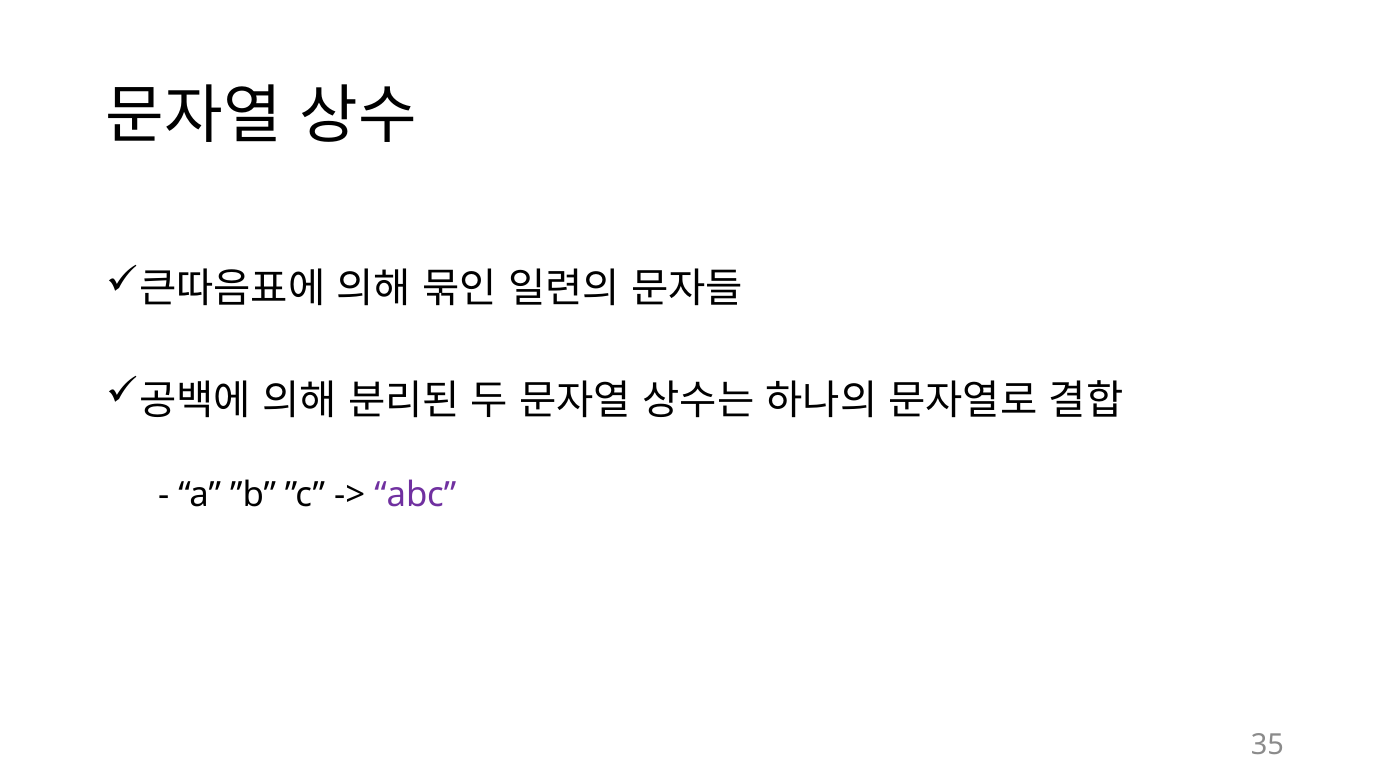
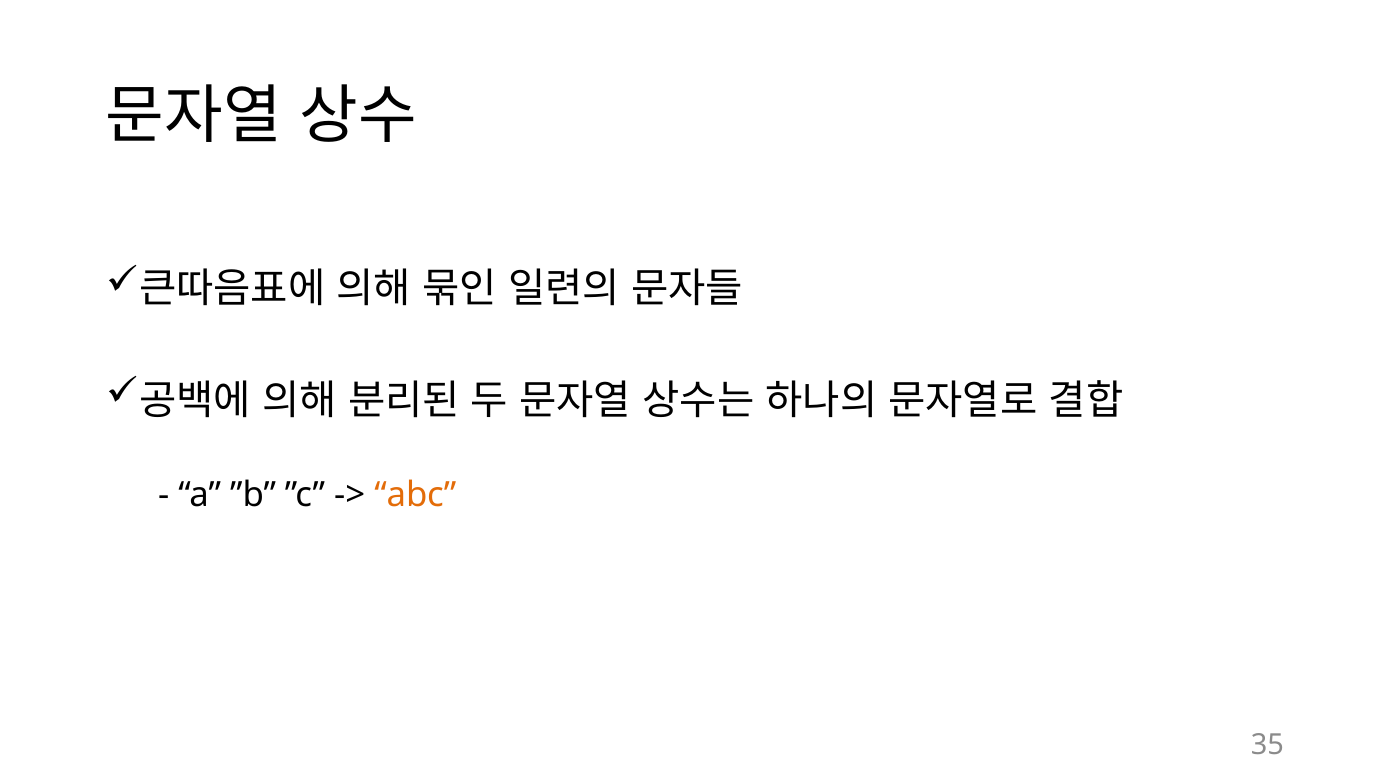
abc colour: purple -> orange (415, 495)
